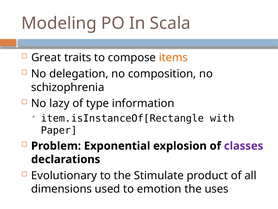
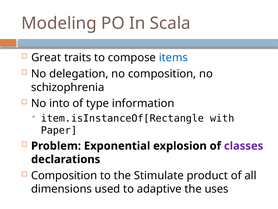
items colour: orange -> blue (173, 58)
lazy: lazy -> into (60, 103)
Evolutionary: Evolutionary -> Composition (64, 175)
emotion: emotion -> adaptive (159, 189)
